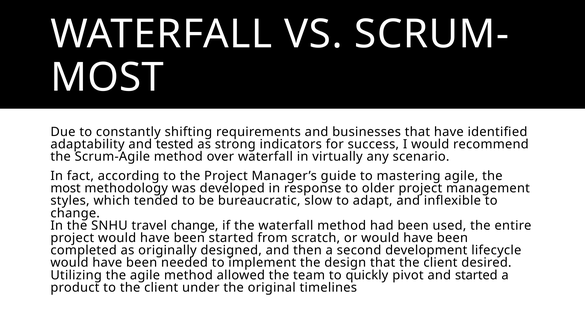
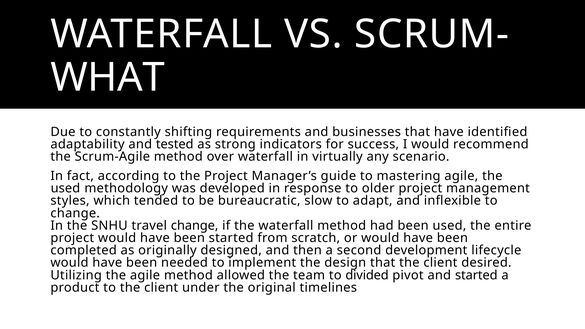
MOST: MOST -> WHAT (108, 78)
most: most -> used (65, 188)
quickly: quickly -> divided (367, 275)
